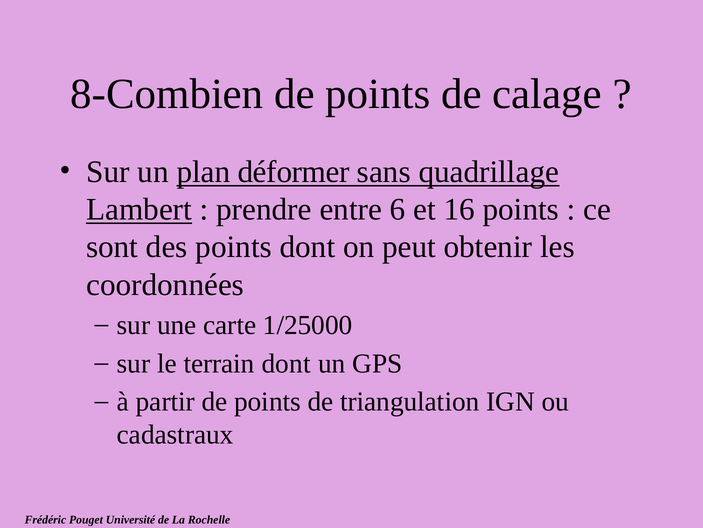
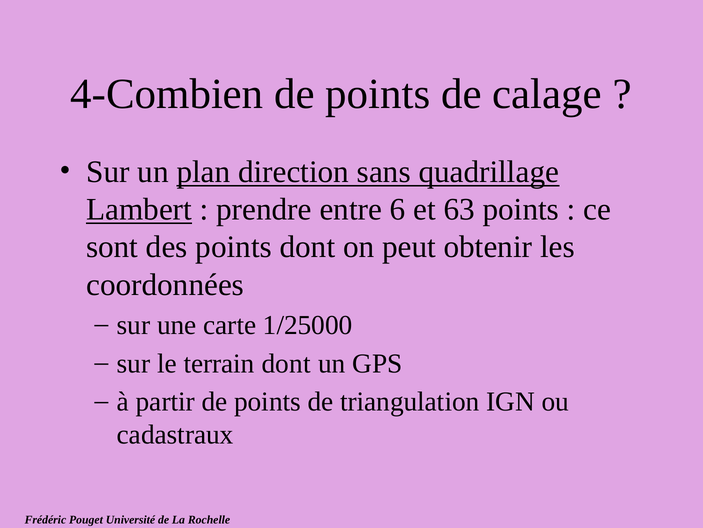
8-Combien: 8-Combien -> 4-Combien (167, 94)
déformer: déformer -> direction (294, 172)
16: 16 -> 63 (459, 209)
